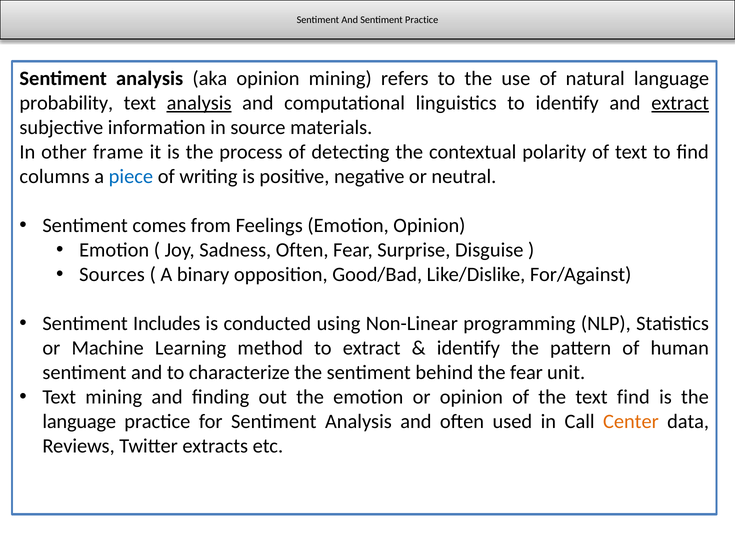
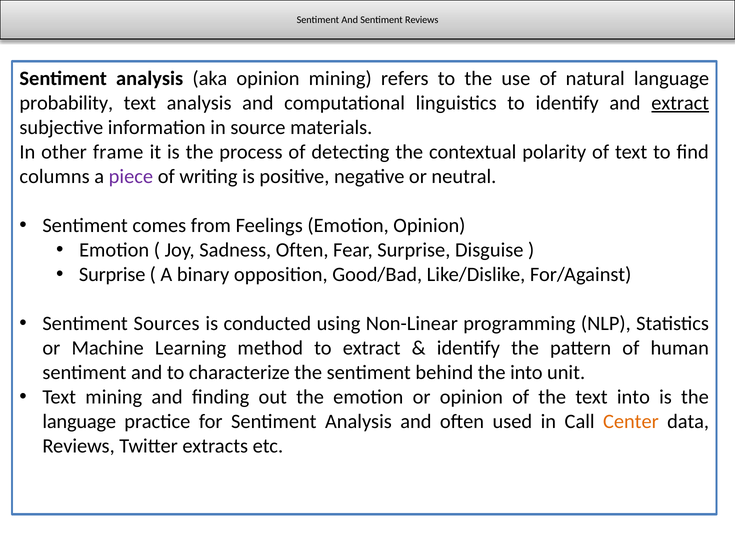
Sentiment Practice: Practice -> Reviews (422, 20)
analysis underline: present -> none (199, 103)
piece colour: blue -> purple (131, 177)
Sources: Sources -> Surprise (112, 275)
Includes: Includes -> Sources (167, 324)
the fear: fear -> into (526, 373)
text find: find -> into (633, 397)
